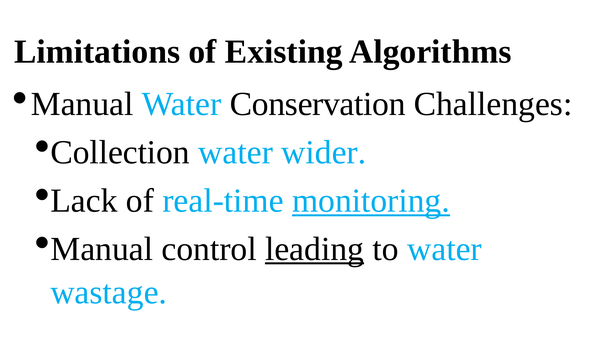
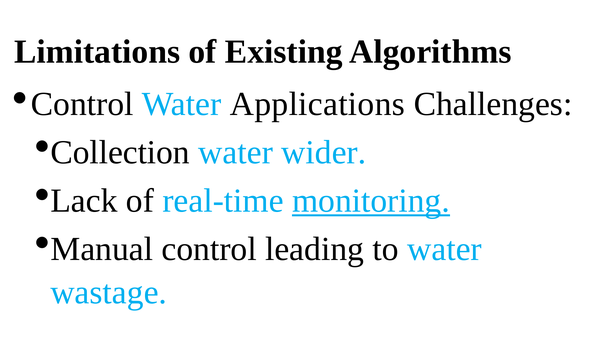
Manual: Manual -> Control (82, 104)
Conservation: Conservation -> Applications (317, 104)
leading underline: present -> none (315, 248)
